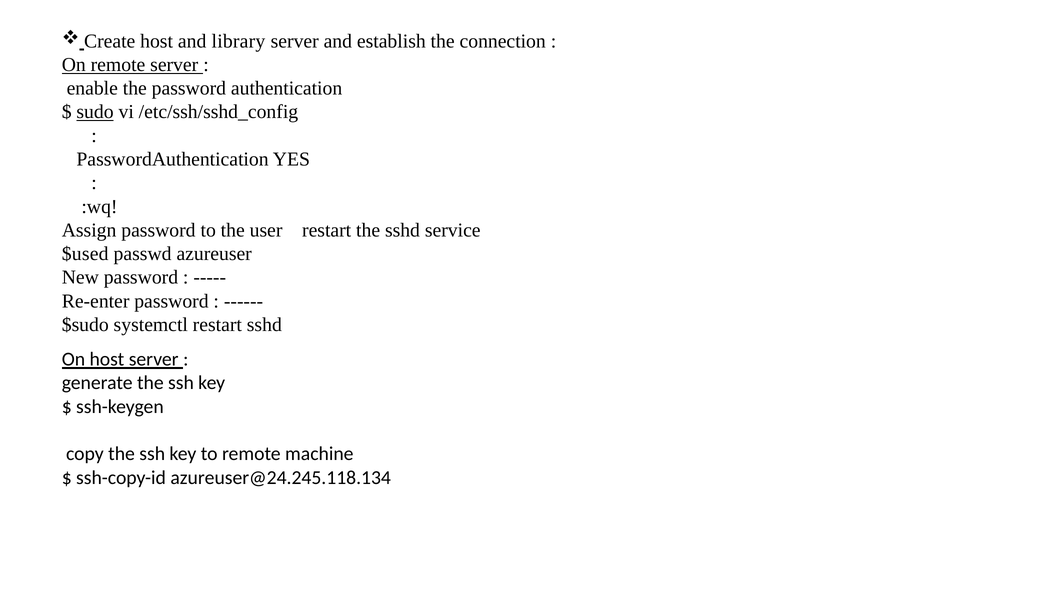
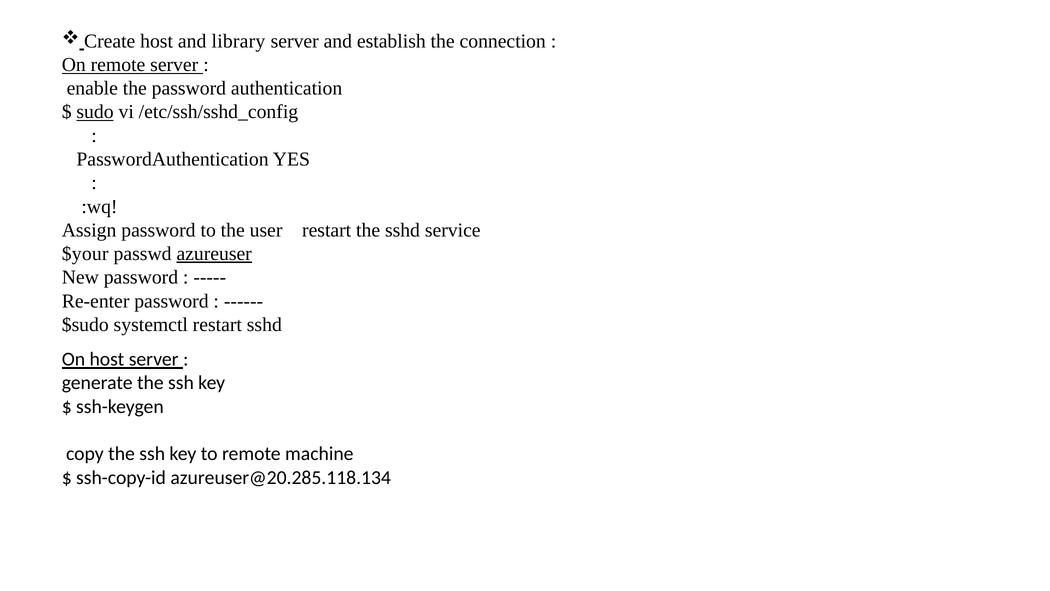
$used: $used -> $your (85, 254)
azureuser underline: none -> present (214, 254)
azureuser@24.245.118.134: azureuser@24.245.118.134 -> azureuser@20.285.118.134 (281, 477)
